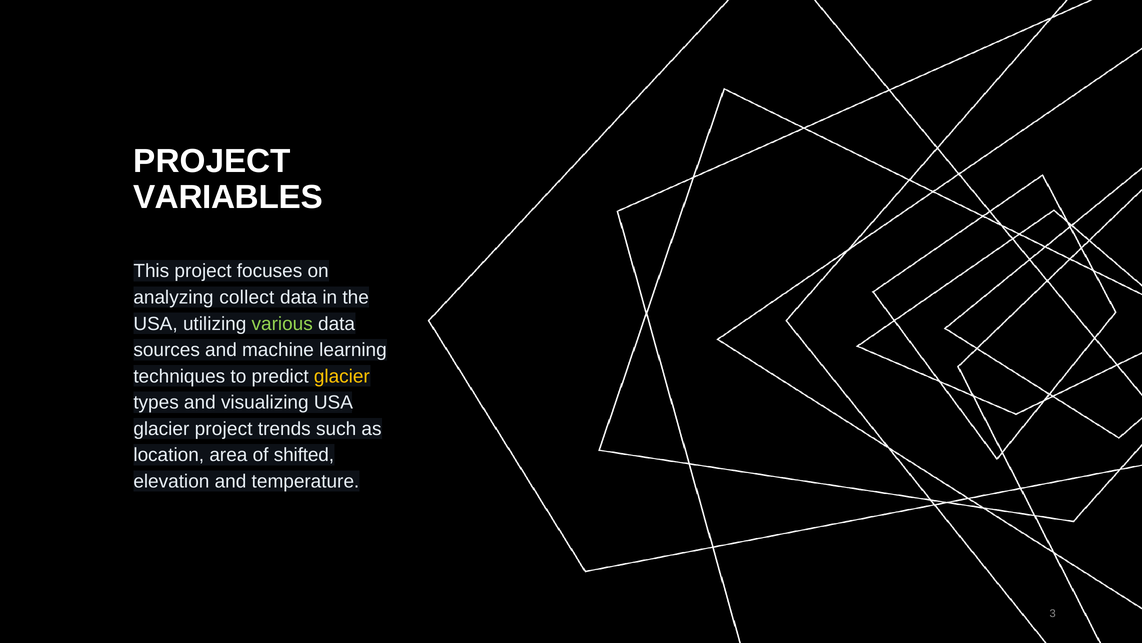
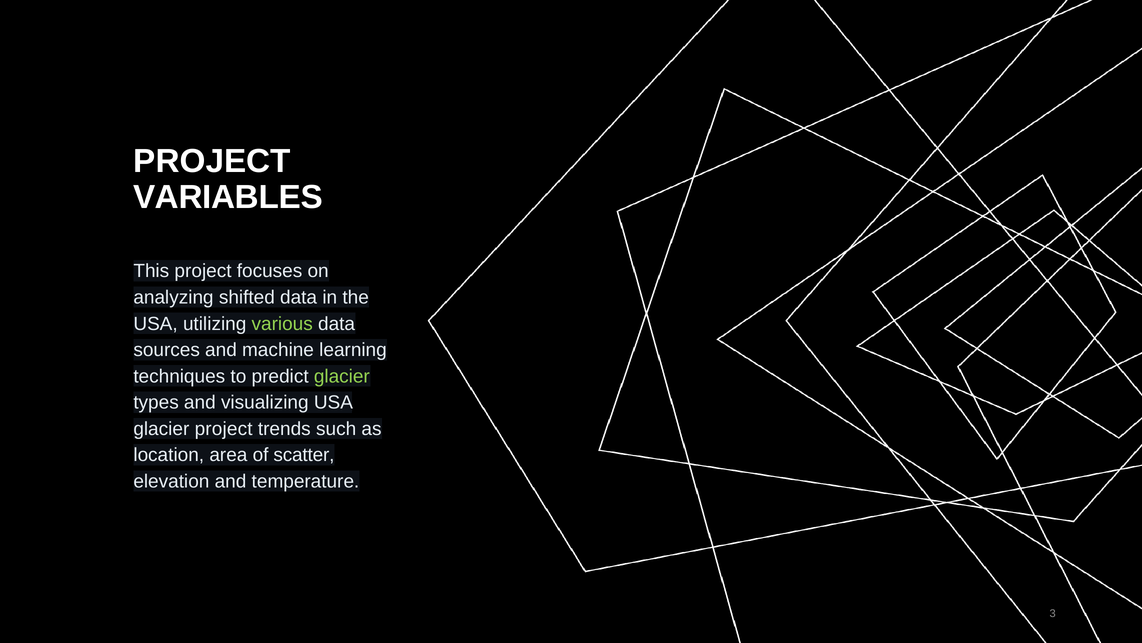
collect: collect -> shifted (247, 297)
glacier colour: yellow -> light green (342, 376)
shifted: shifted -> scatter (304, 455)
